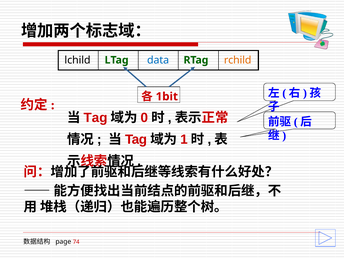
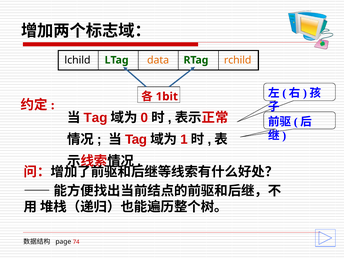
data colour: blue -> orange (158, 60)
